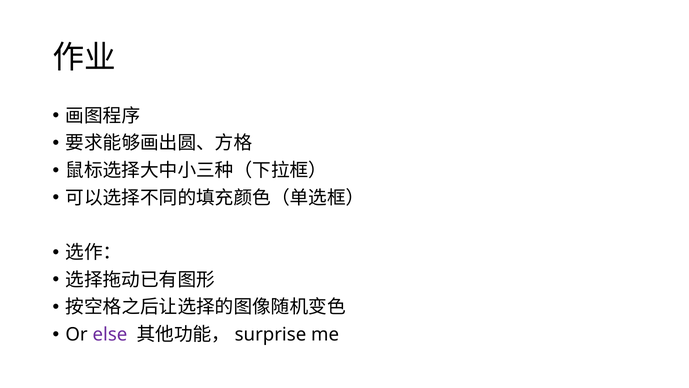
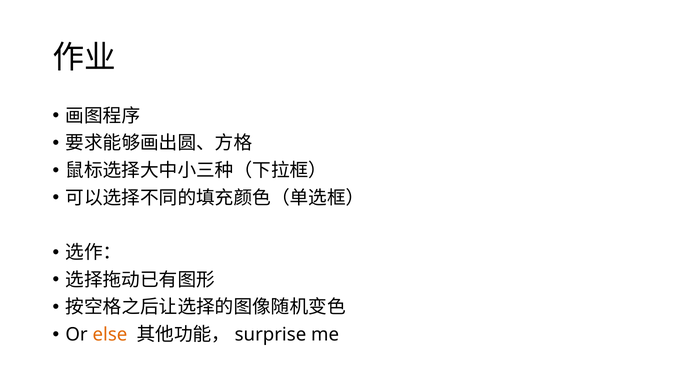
else colour: purple -> orange (110, 334)
